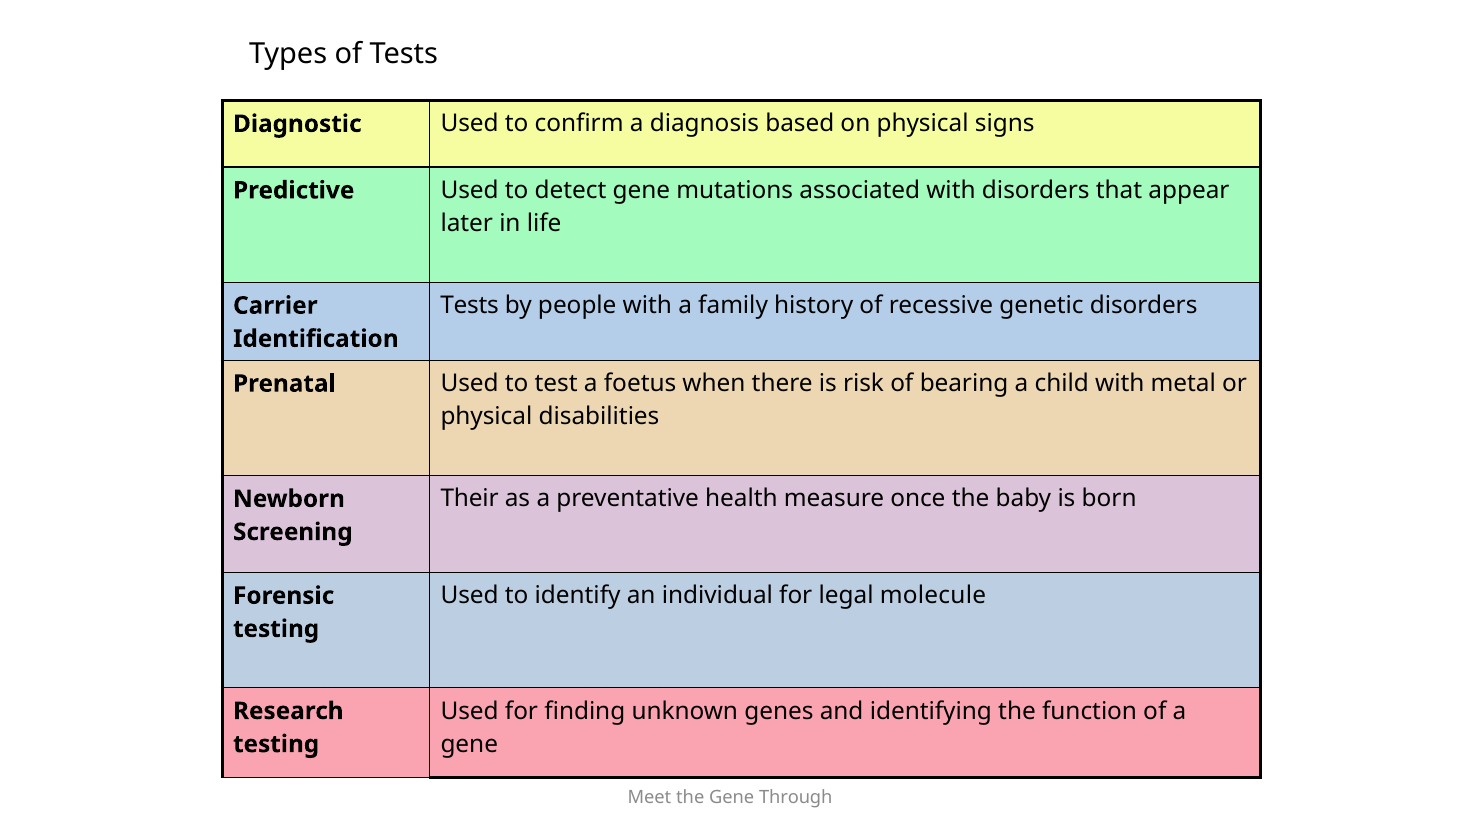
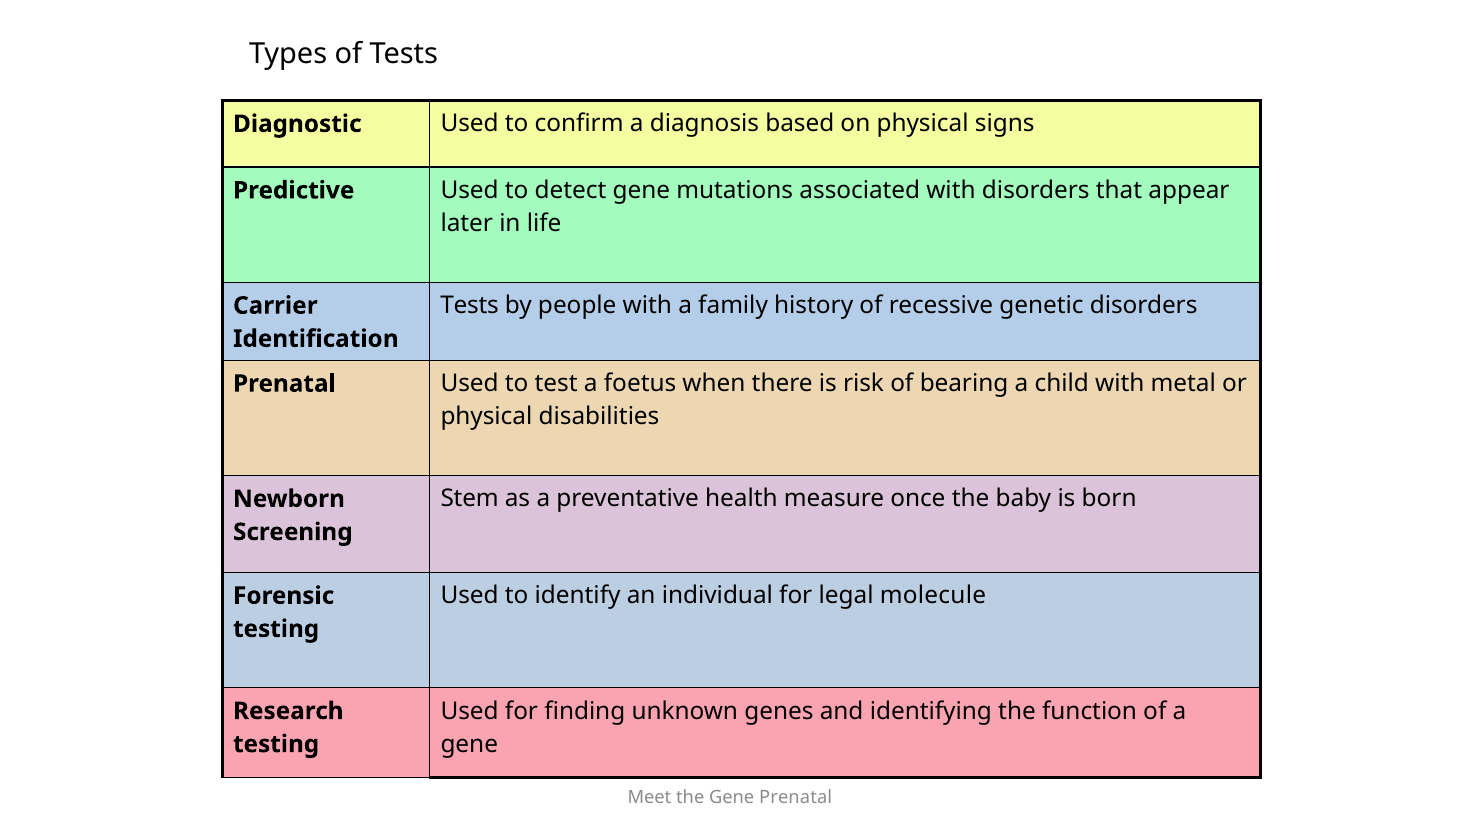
Their: Their -> Stem (470, 499)
Gene Through: Through -> Prenatal (796, 798)
